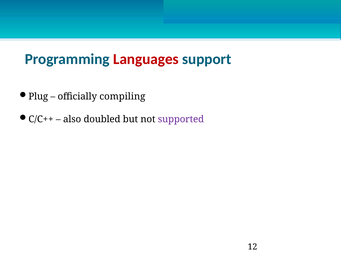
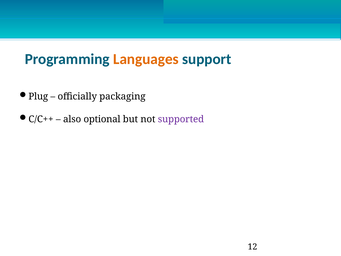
Languages colour: red -> orange (146, 59)
compiling: compiling -> packaging (122, 96)
doubled: doubled -> optional (102, 119)
